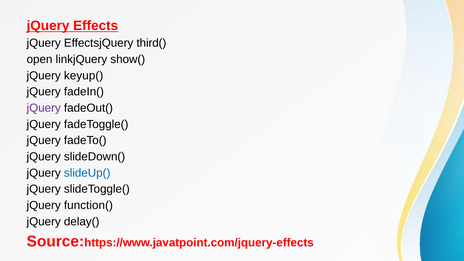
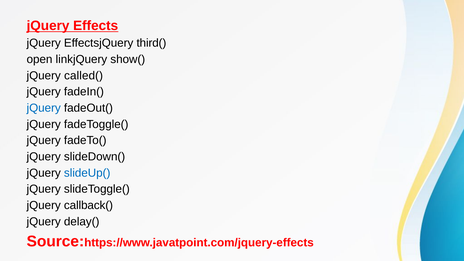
keyup(: keyup( -> called( (84, 76)
jQuery colour: purple -> blue (44, 108)
function(: function( -> callback( (88, 205)
